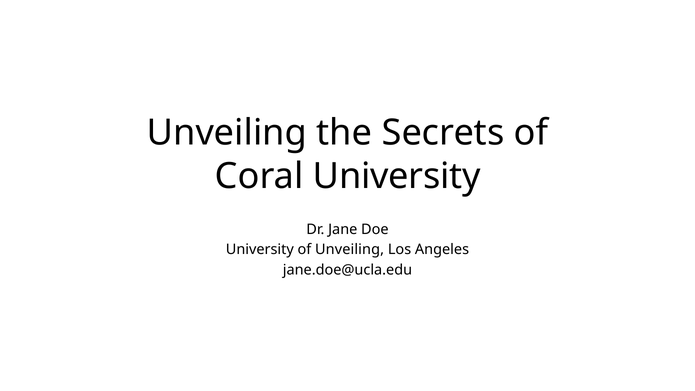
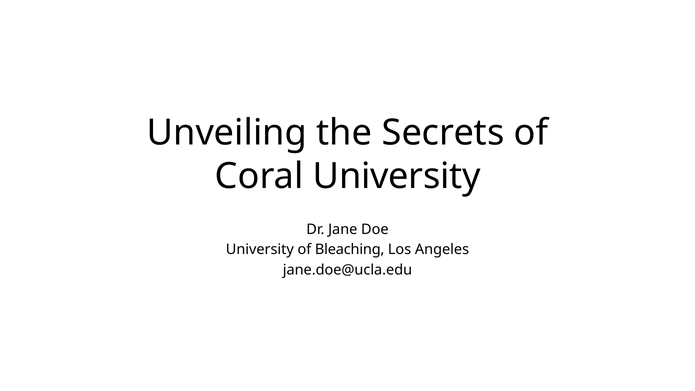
of Unveiling: Unveiling -> Bleaching (350, 250)
